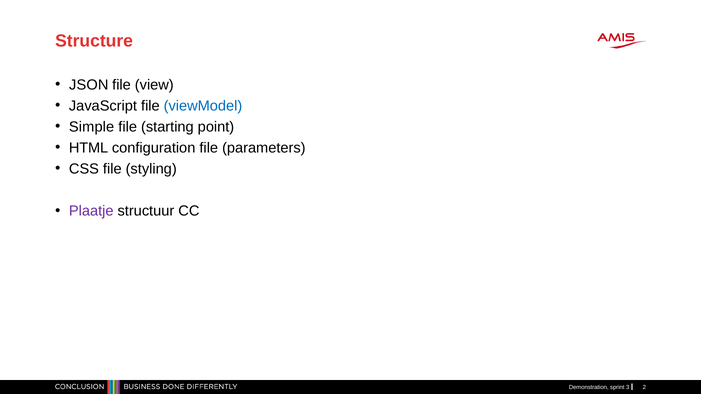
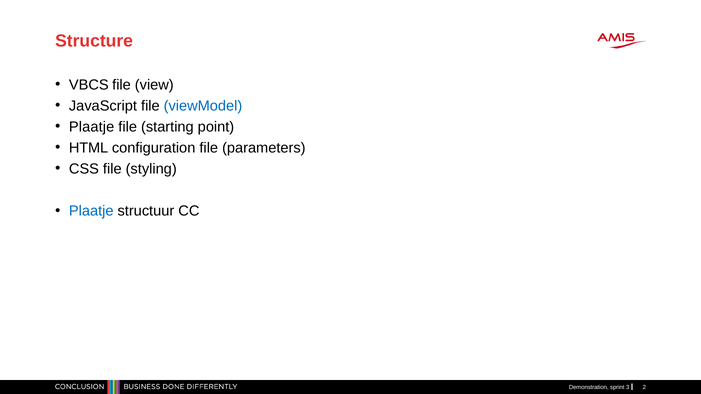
JSON: JSON -> VBCS (89, 85)
Simple: Simple -> Plaatje (92, 127)
Plaatje colour: purple -> blue (91, 211)
